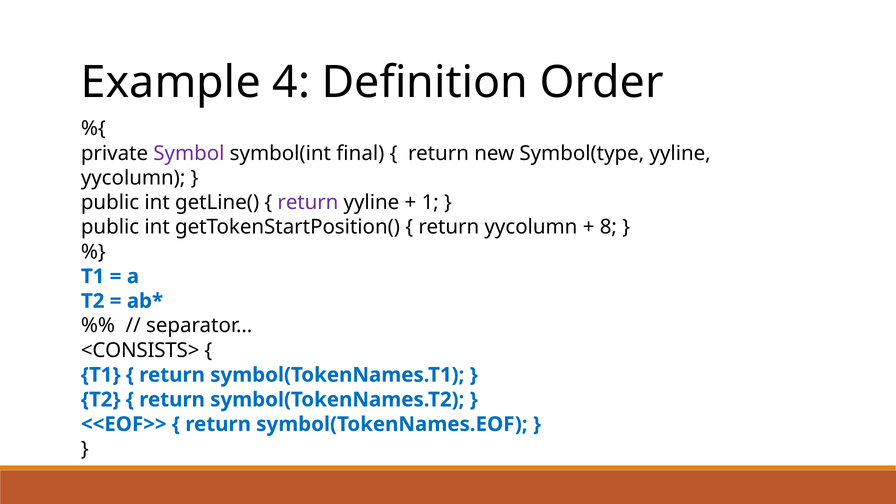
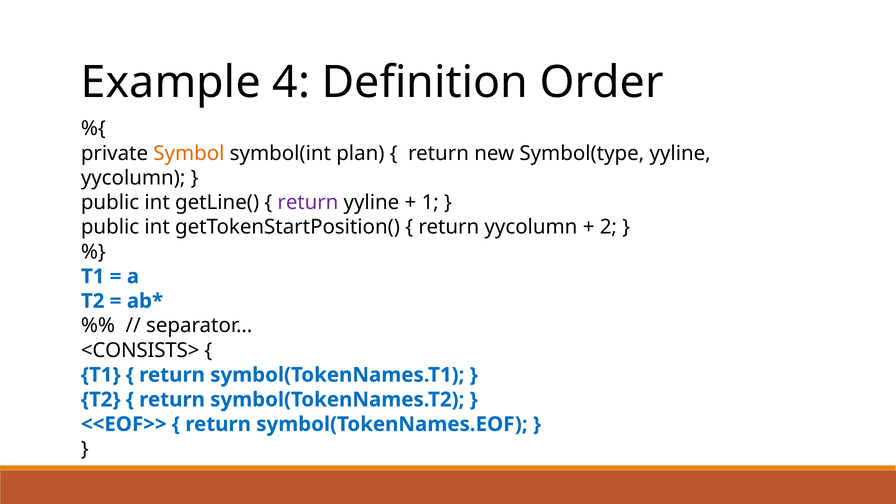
Symbol colour: purple -> orange (189, 153)
final: final -> plan (360, 153)
8: 8 -> 2 (608, 227)
